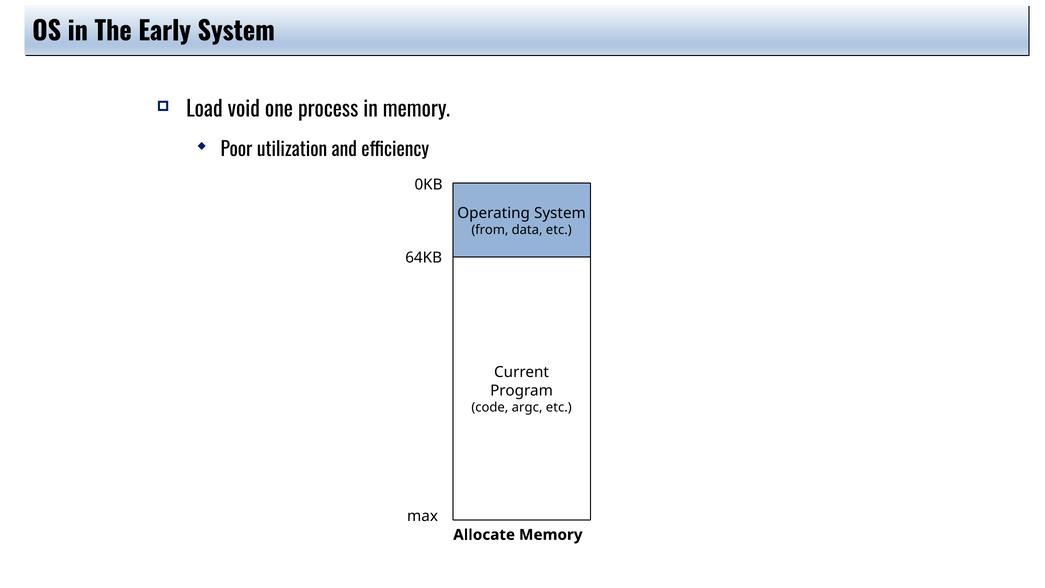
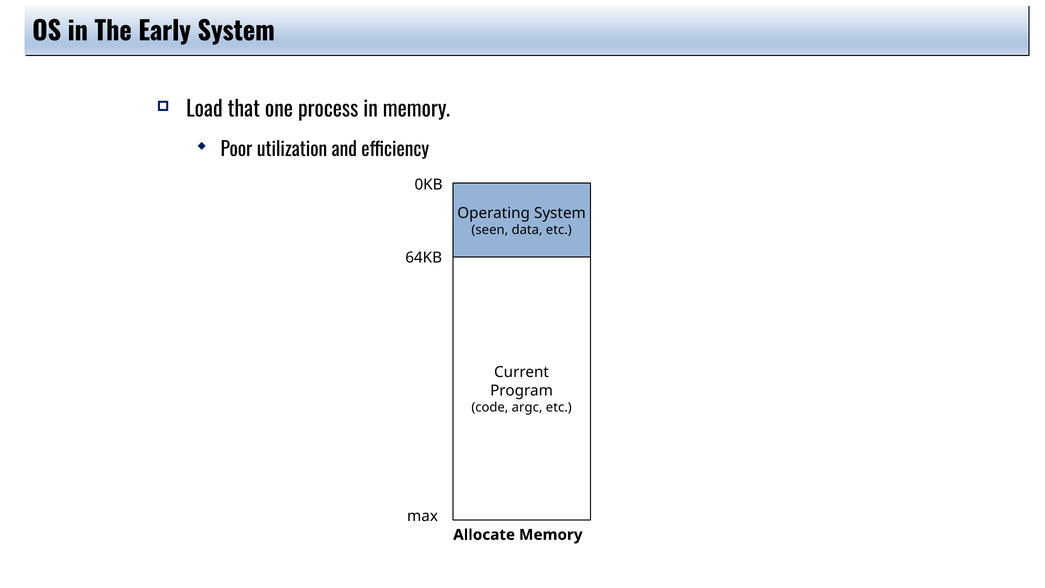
void: void -> that (244, 109)
from: from -> seen (490, 230)
